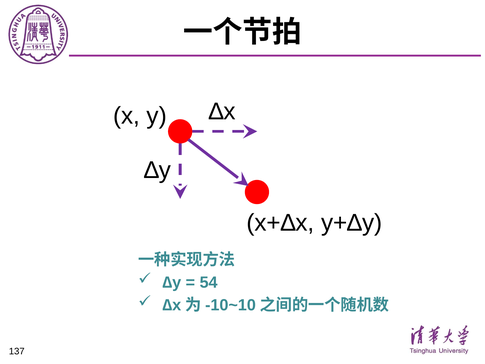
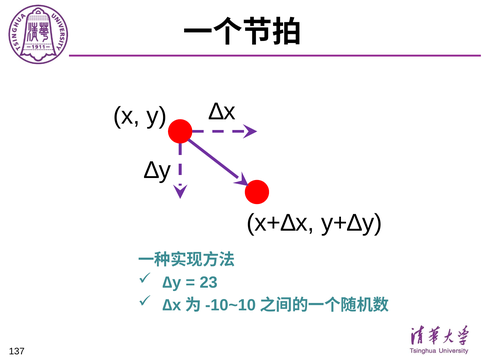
54: 54 -> 23 (209, 282)
